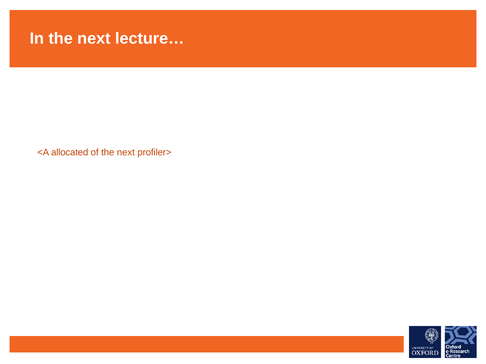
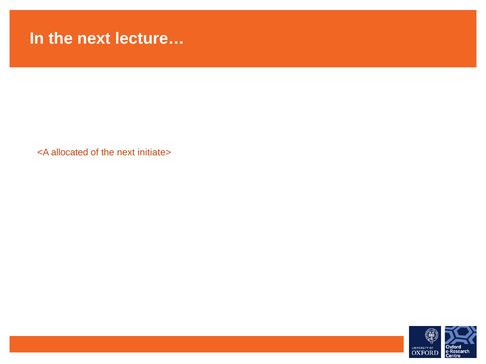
profiler>: profiler> -> initiate> (154, 153)
